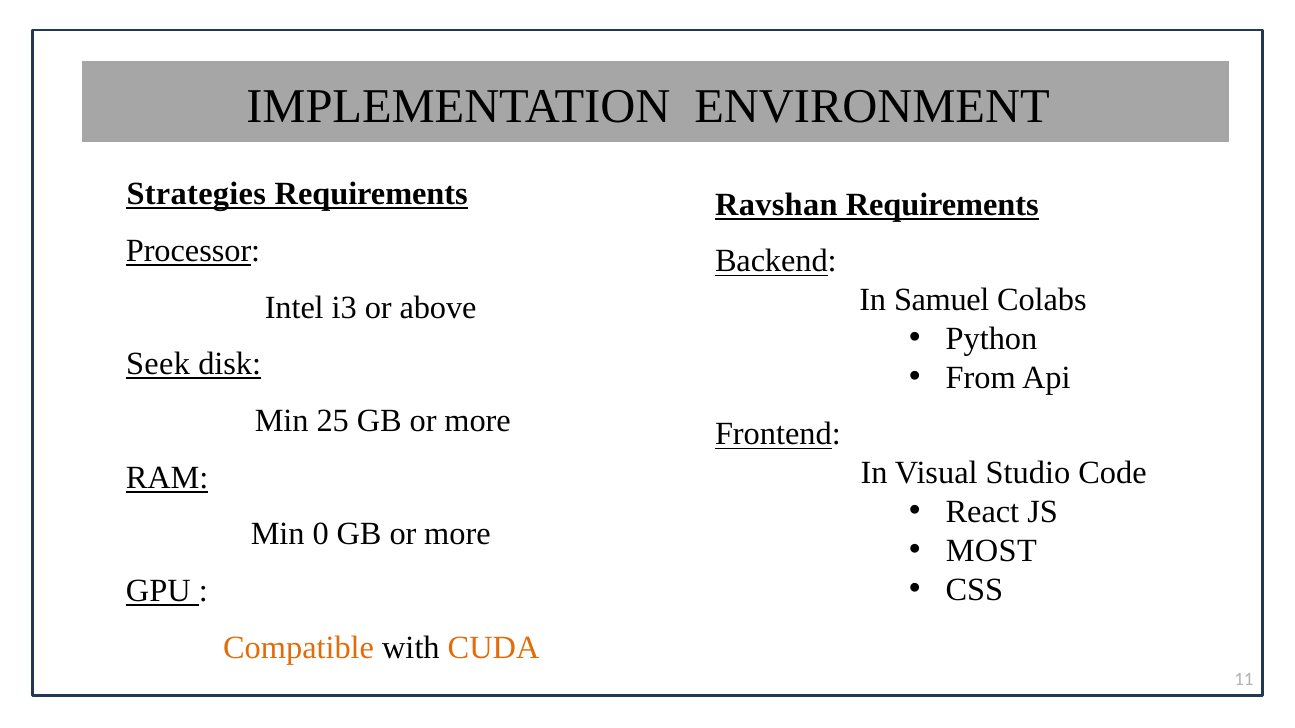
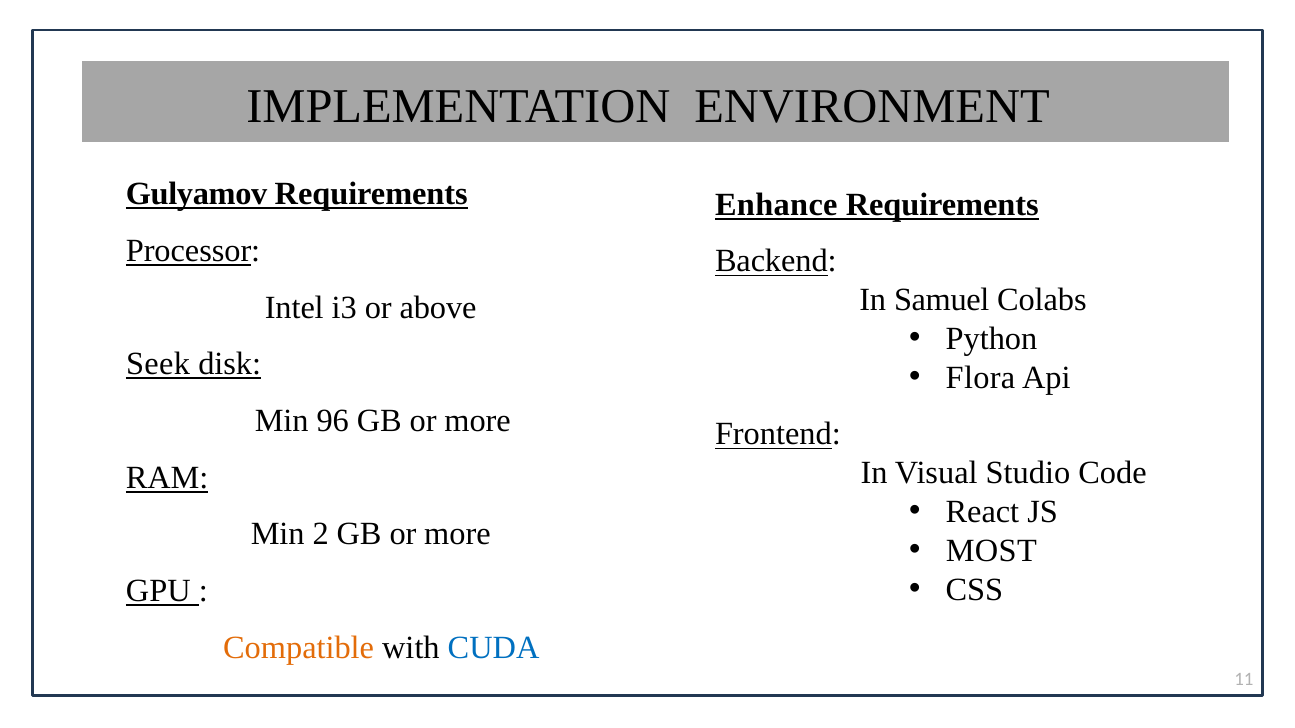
Strategies: Strategies -> Gulyamov (197, 194)
Ravshan: Ravshan -> Enhance (776, 205)
From: From -> Flora (981, 378)
25: 25 -> 96 (333, 421)
0: 0 -> 2 (321, 534)
CUDA colour: orange -> blue (494, 648)
